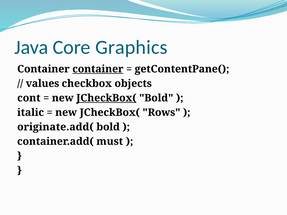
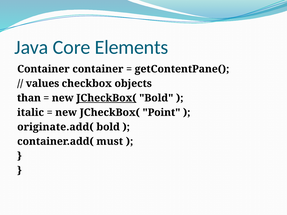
Graphics: Graphics -> Elements (132, 47)
container underline: present -> none (98, 69)
cont: cont -> than (29, 98)
Rows: Rows -> Point (161, 113)
